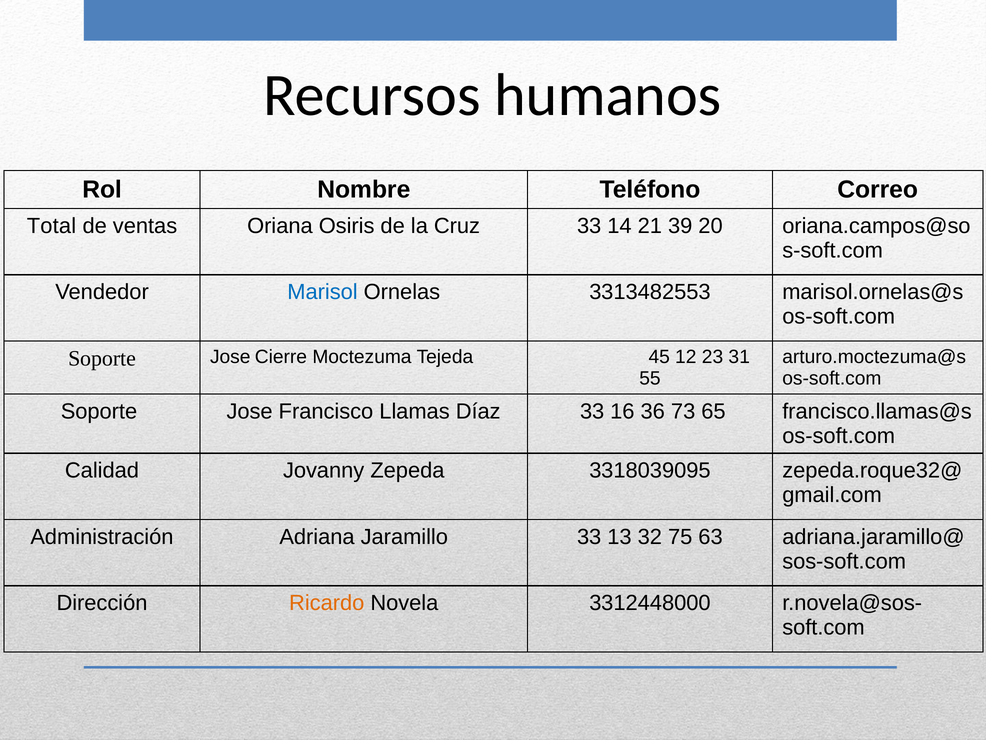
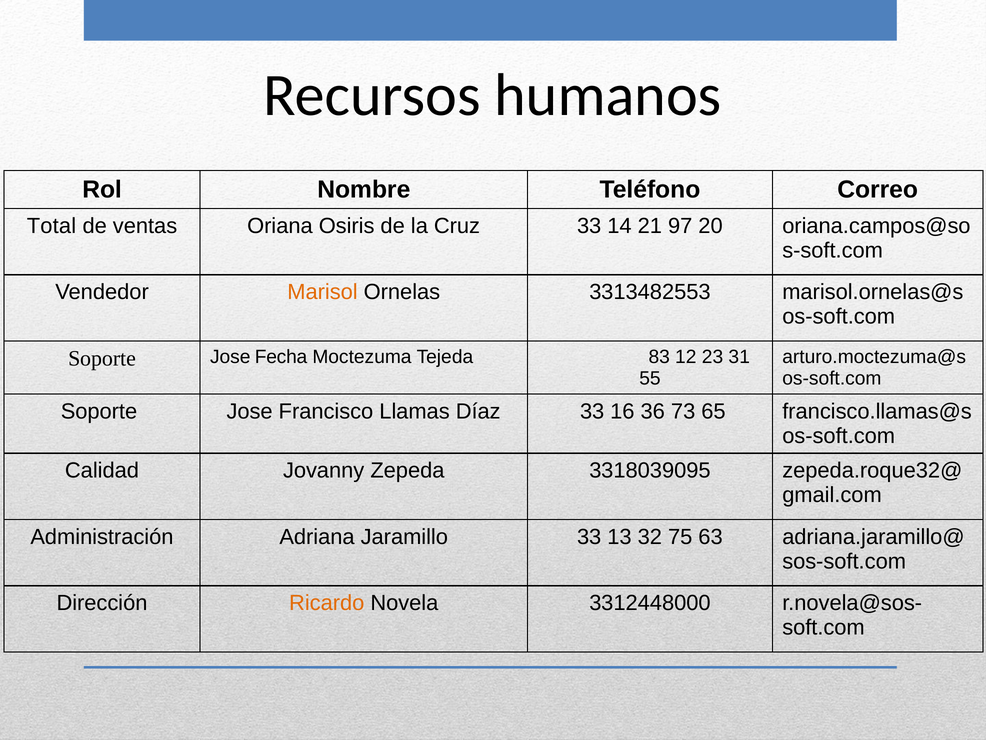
39: 39 -> 97 (680, 226)
Marisol colour: blue -> orange (323, 292)
Cierre: Cierre -> Fecha (281, 357)
45: 45 -> 83 (659, 357)
